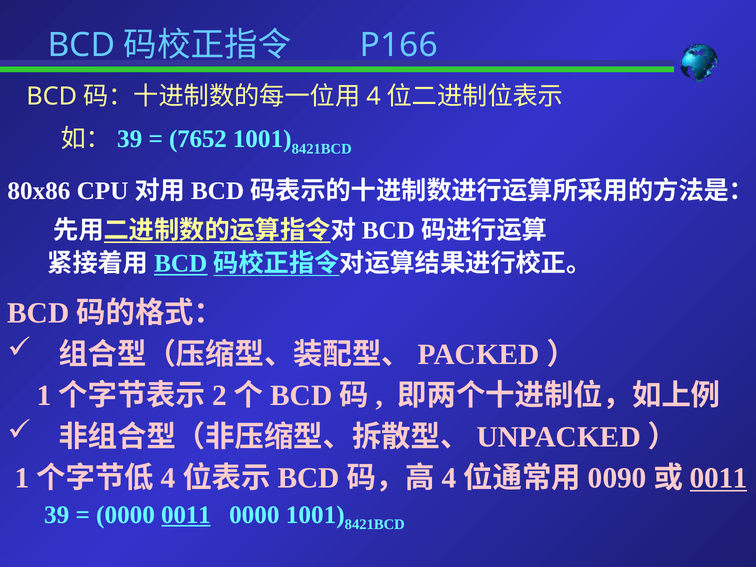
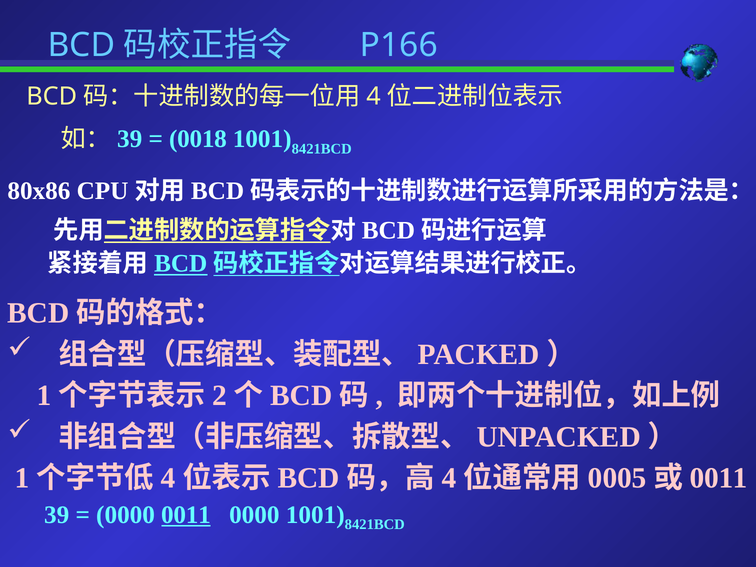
7652: 7652 -> 0018 (198, 139)
0090: 0090 -> 0005 (617, 478)
0011 underline: present -> none (719, 478)
